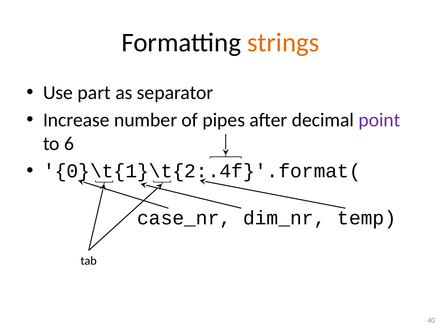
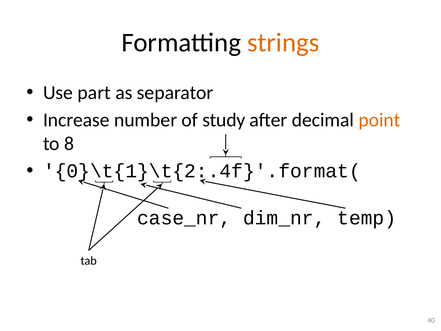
pipes: pipes -> study (224, 120)
point colour: purple -> orange (379, 120)
6: 6 -> 8 (69, 143)
